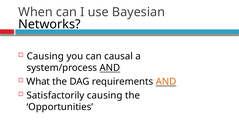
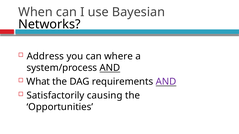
Causing: Causing -> Address (45, 56)
causal: causal -> where (119, 56)
AND colour: orange -> purple (166, 82)
